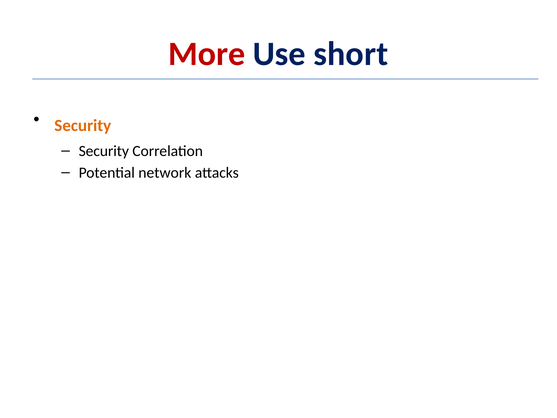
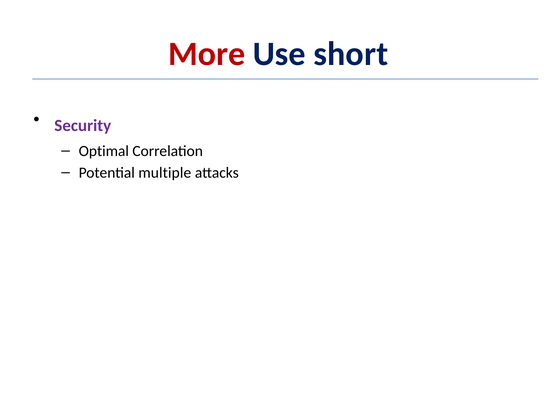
Security colour: orange -> purple (83, 126)
Security: Security -> Optimal (104, 151)
network: network -> multiple (165, 173)
